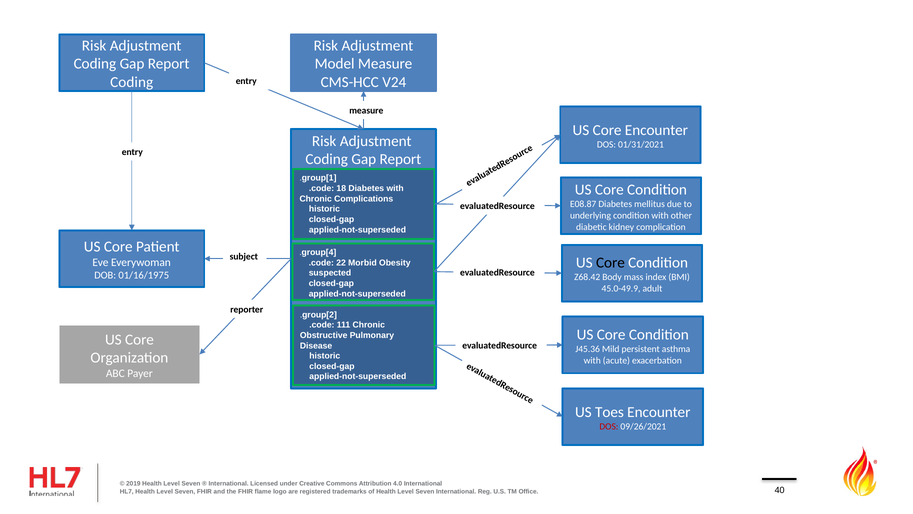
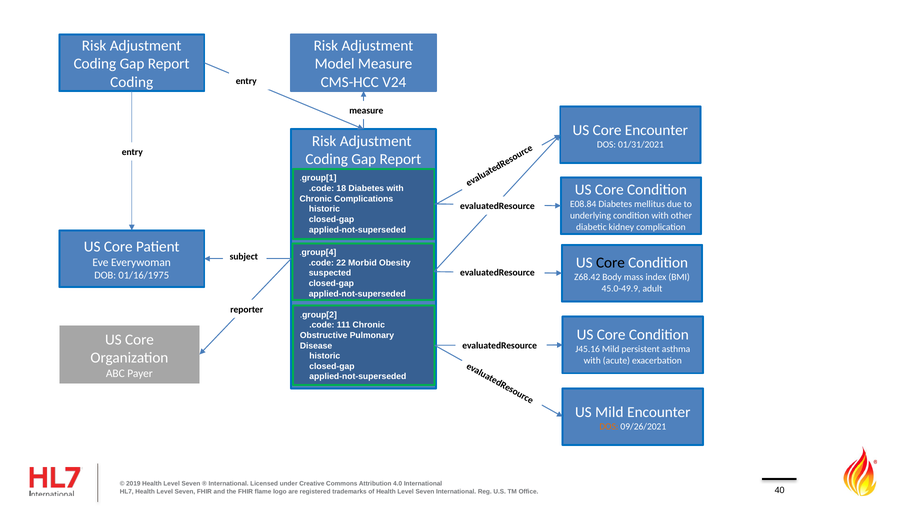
E08.87: E08.87 -> E08.84 (583, 204)
J45.36: J45.36 -> J45.16 (588, 349)
US Toes: Toes -> Mild (609, 412)
DOS colour: red -> orange (609, 426)
